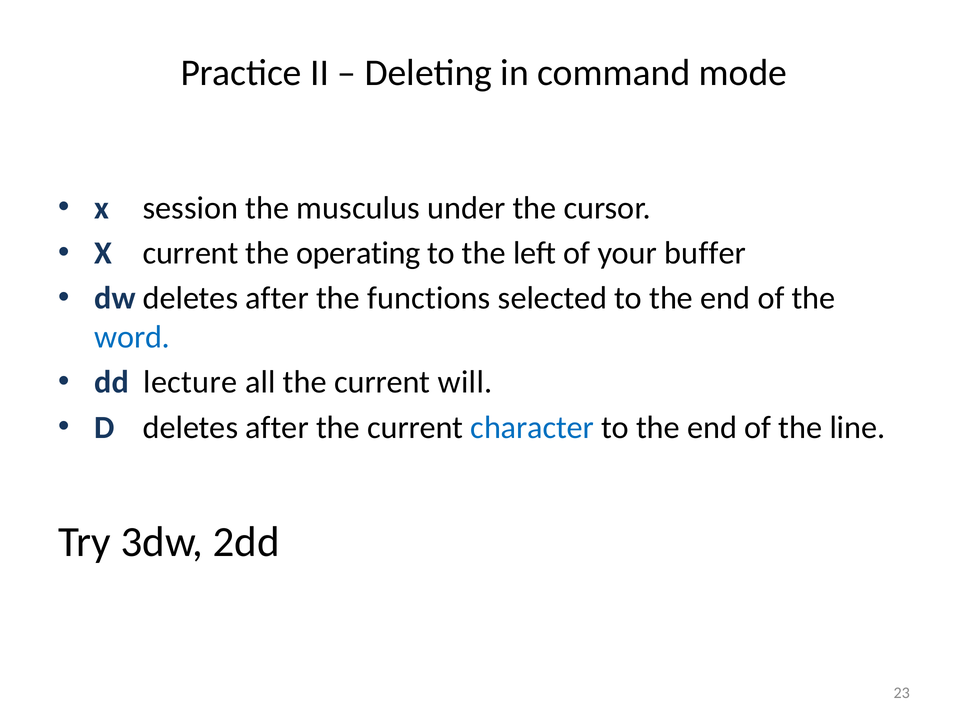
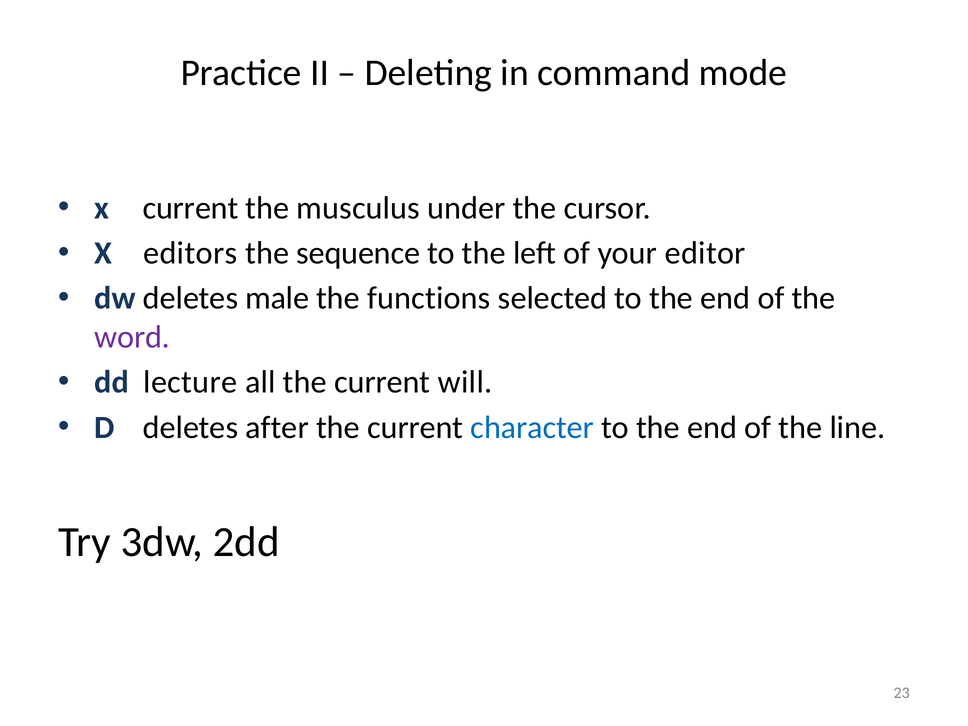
x session: session -> current (191, 208)
X current: current -> editors (190, 253)
operating: operating -> sequence (358, 253)
buffer: buffer -> editor (705, 253)
after: after -> male (277, 298)
word colour: blue -> purple (132, 337)
